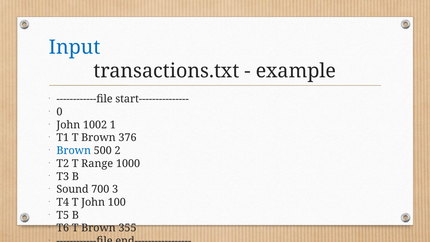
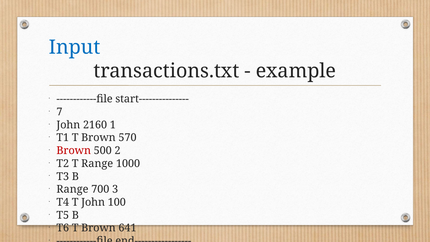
0: 0 -> 7 (59, 112)
1002: 1002 -> 2160 (95, 125)
376: 376 -> 570 (128, 138)
Brown colour: blue -> red (74, 151)
Sound: Sound -> Range (72, 189)
355: 355 -> 641 (128, 228)
